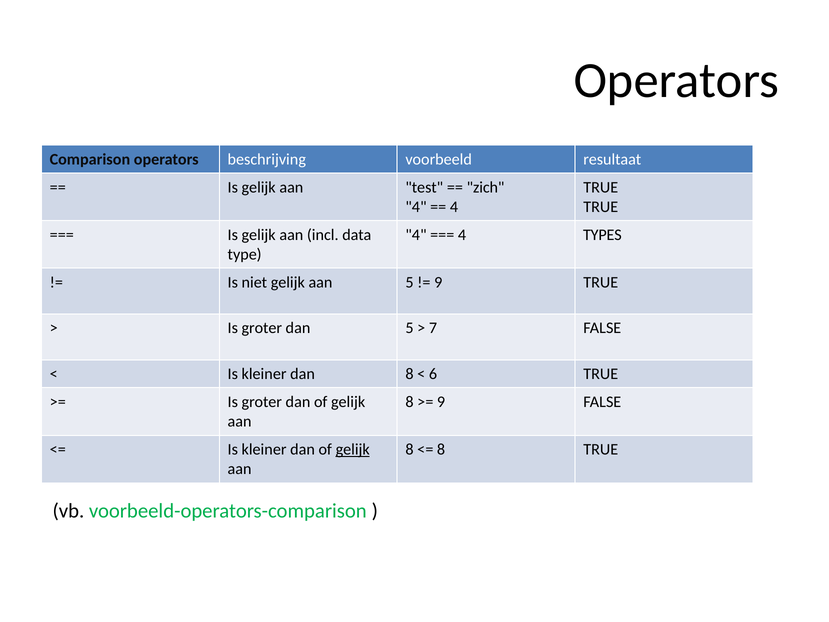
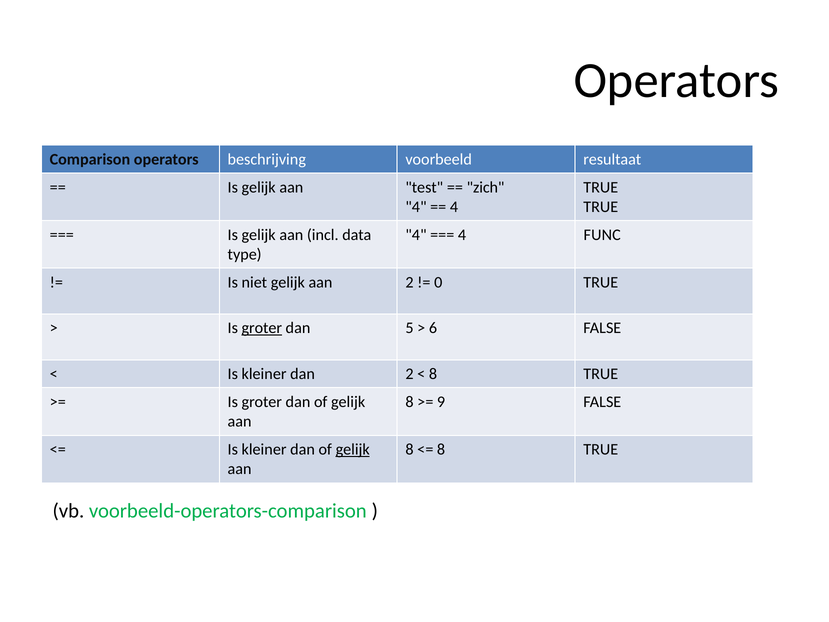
TYPES: TYPES -> FUNC (602, 235)
aan 5: 5 -> 2 (410, 282)
9: 9 -> 0 (438, 282)
groter underline: none -> present (262, 328)
7: 7 -> 6 (433, 328)
dan 8: 8 -> 2 (410, 374)
6: 6 -> 8 (433, 374)
